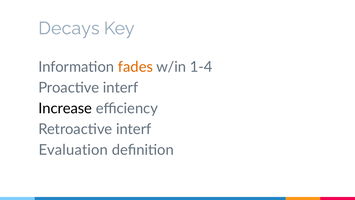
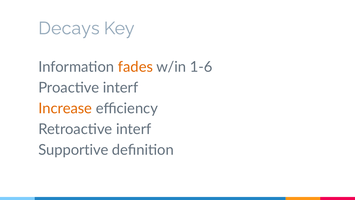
1-4: 1-4 -> 1-6 (201, 67)
Increase colour: black -> orange (65, 108)
Evaluation: Evaluation -> Supportive (73, 150)
